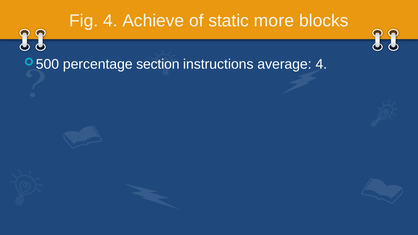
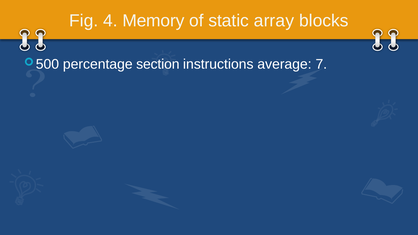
Achieve: Achieve -> Memory (153, 21)
more: more -> array (274, 21)
average 4: 4 -> 7 (321, 64)
